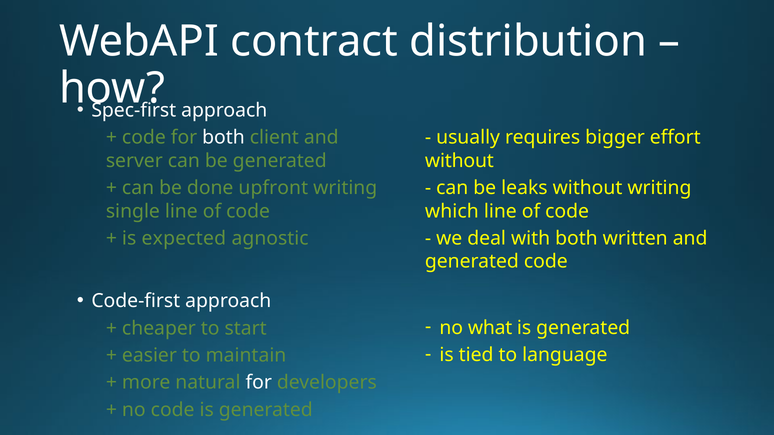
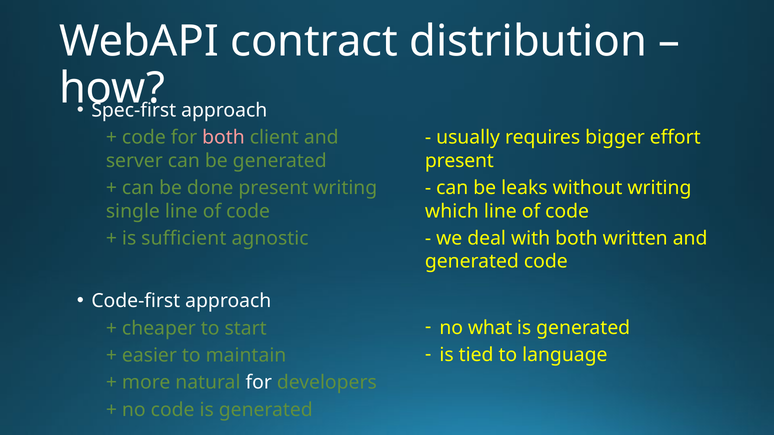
both colour: white -> pink (223, 138)
without: without -> present (459, 161)
done upfront: upfront -> present (273, 188)
expected: expected -> sufficient (184, 239)
